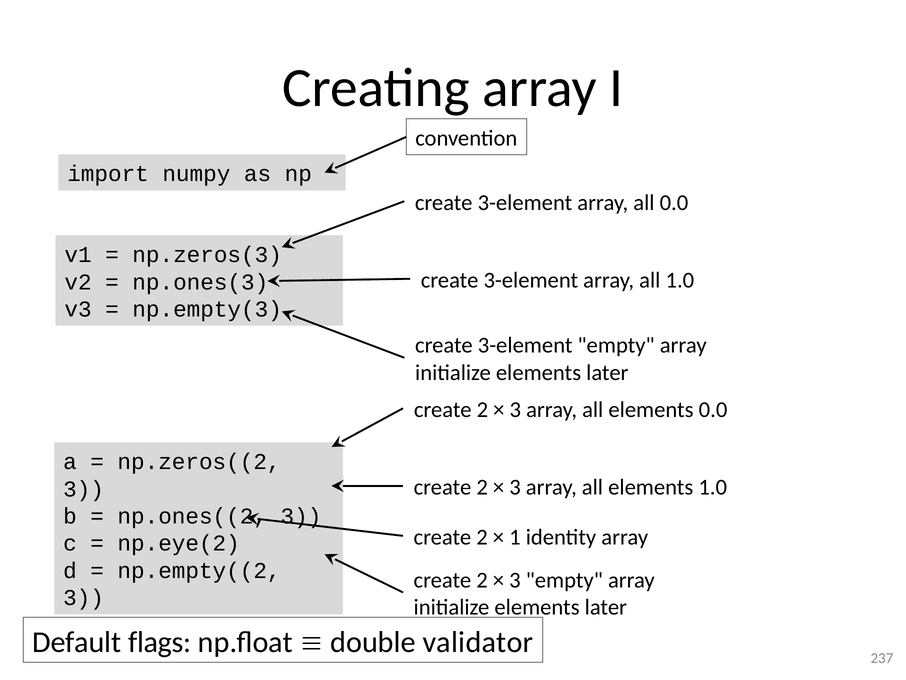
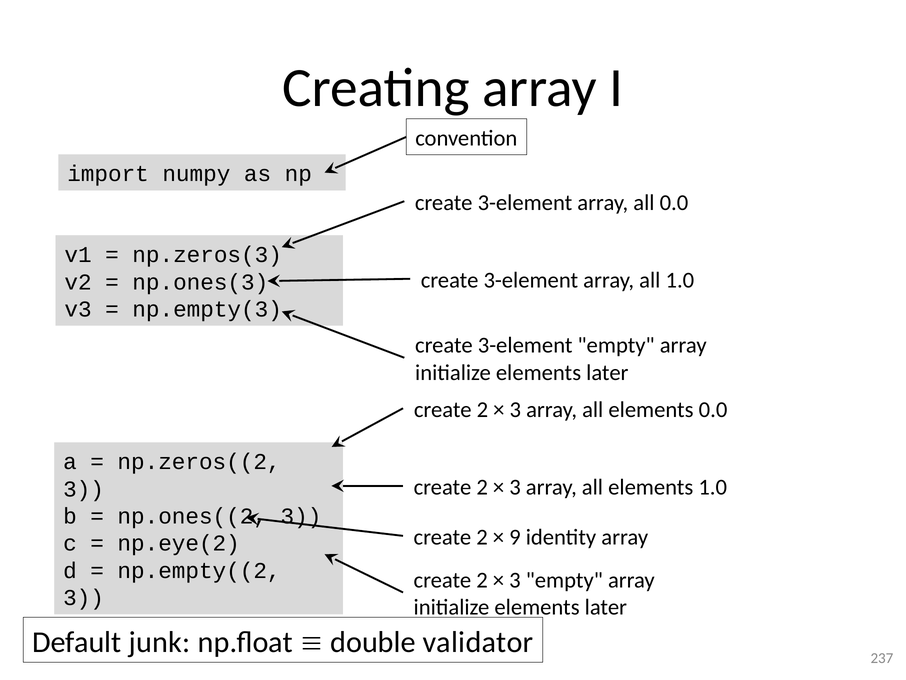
1: 1 -> 9 (515, 537)
flags: flags -> junk (159, 642)
